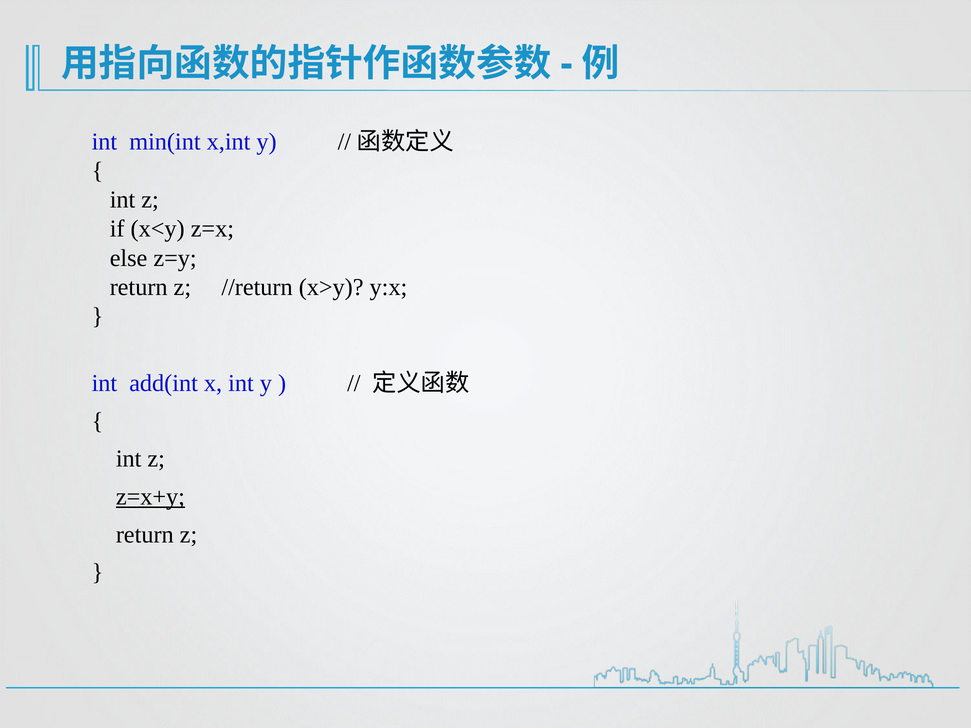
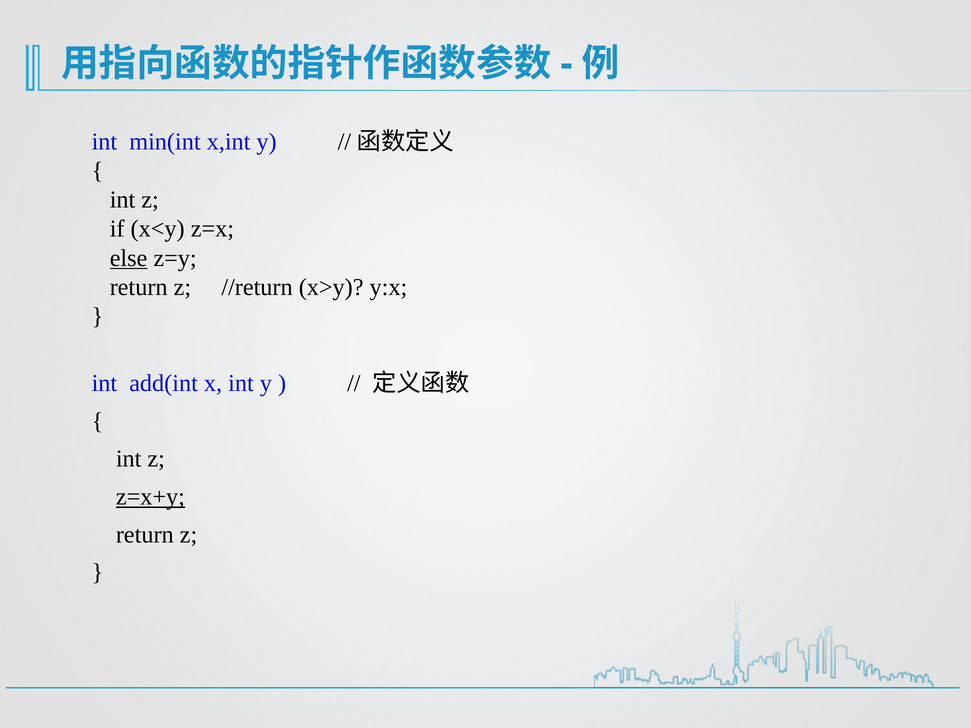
else underline: none -> present (129, 258)
